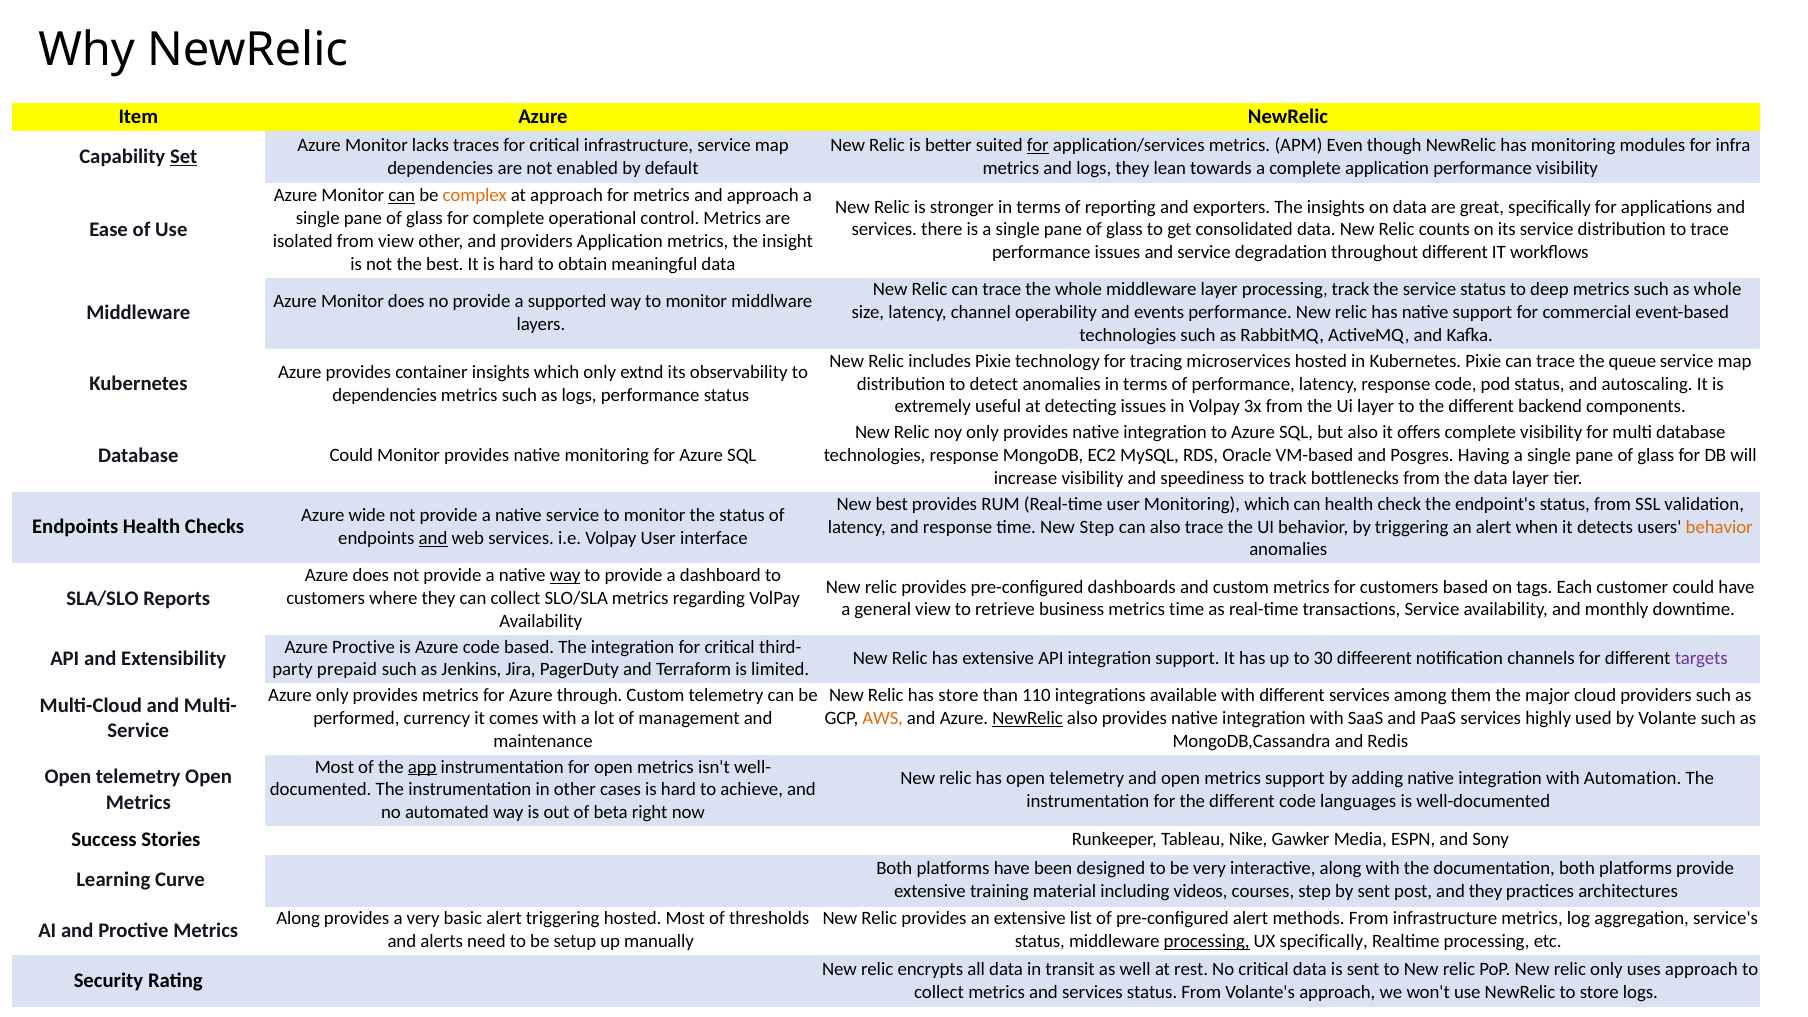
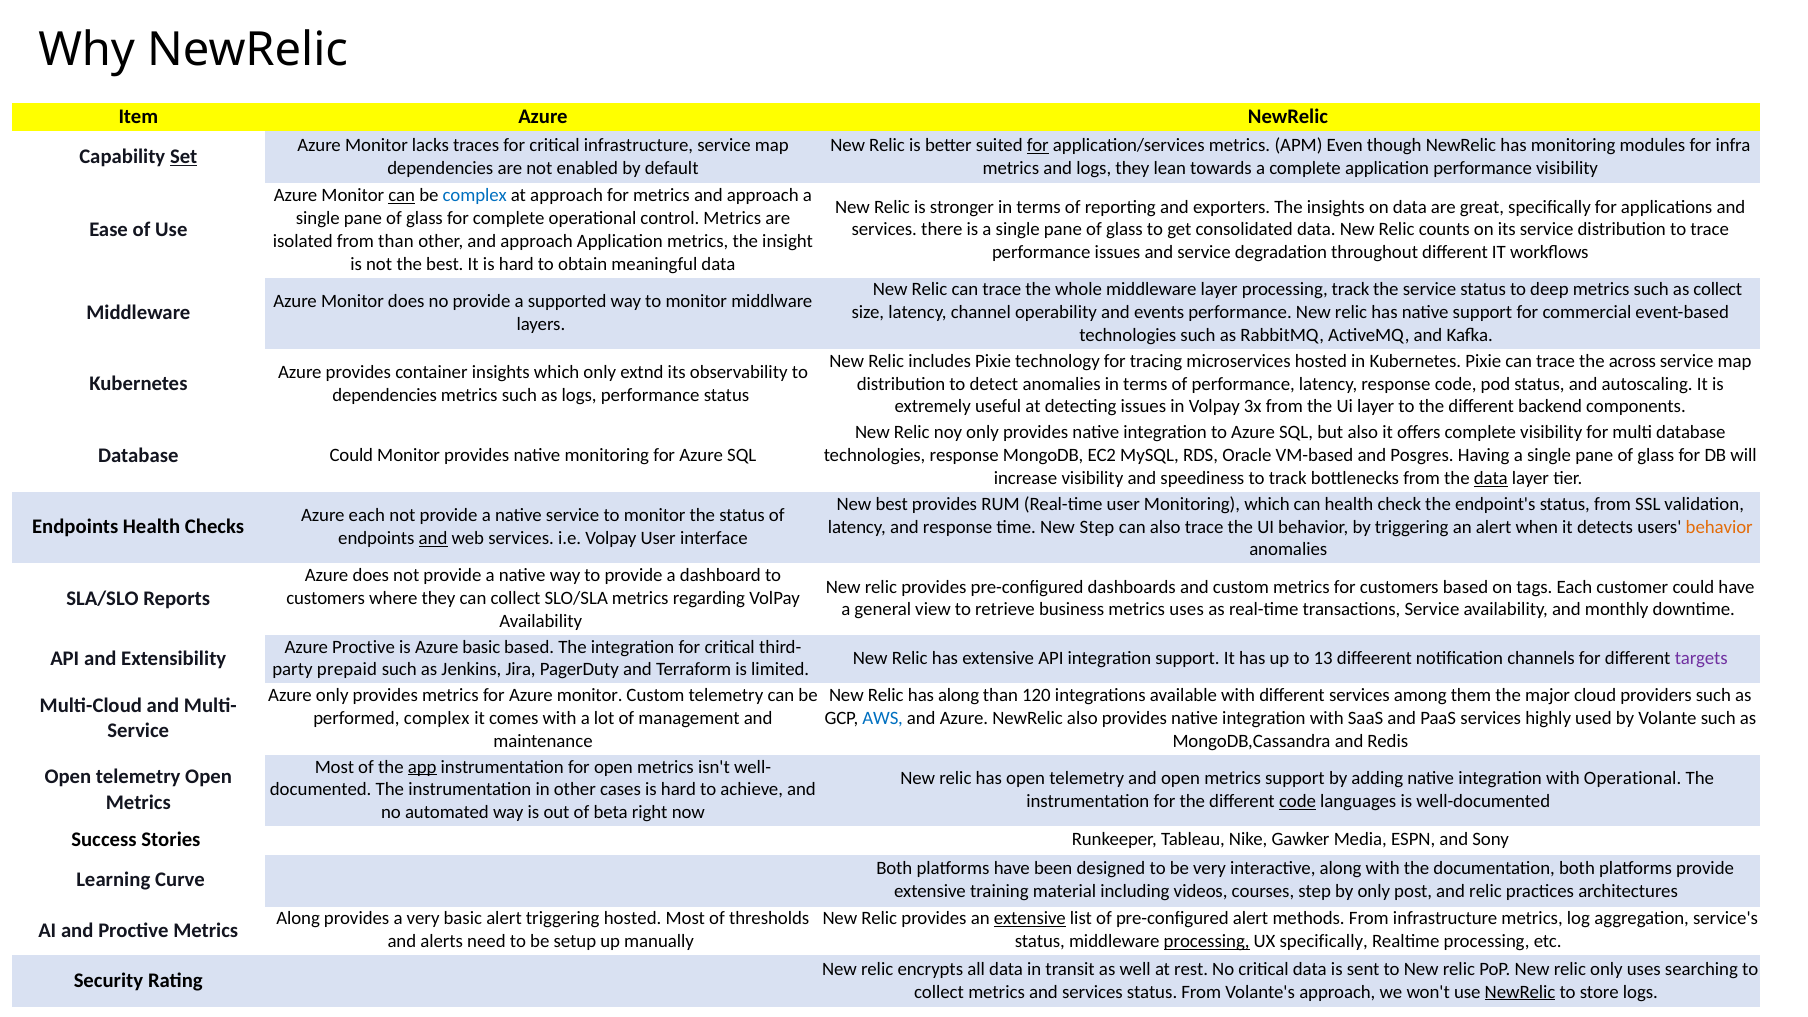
complex colour: orange -> blue (475, 195)
from view: view -> than (396, 241)
other and providers: providers -> approach (537, 241)
as whole: whole -> collect (1718, 290)
queue: queue -> across (1632, 361)
data underline: none -> present (1491, 478)
Azure wide: wide -> each (367, 515)
way underline: present -> none (565, 575)
metrics time: time -> uses (1187, 610)
Azure code: code -> basic (481, 647)
30: 30 -> 13 (1323, 658)
for Azure through: through -> monitor (590, 695)
has store: store -> along (959, 695)
110: 110 -> 120 (1037, 695)
performed currency: currency -> complex (437, 718)
AWS colour: orange -> blue (883, 718)
NewRelic underline: present -> none (1028, 718)
with Automation: Automation -> Operational (1633, 778)
code underline: none -> present (1298, 801)
by sent: sent -> only (1374, 891)
and they: they -> relic (1486, 891)
extensive underline: none -> present (1030, 919)
uses approach: approach -> searching (1701, 969)
NewRelic underline: none -> present (1520, 992)
